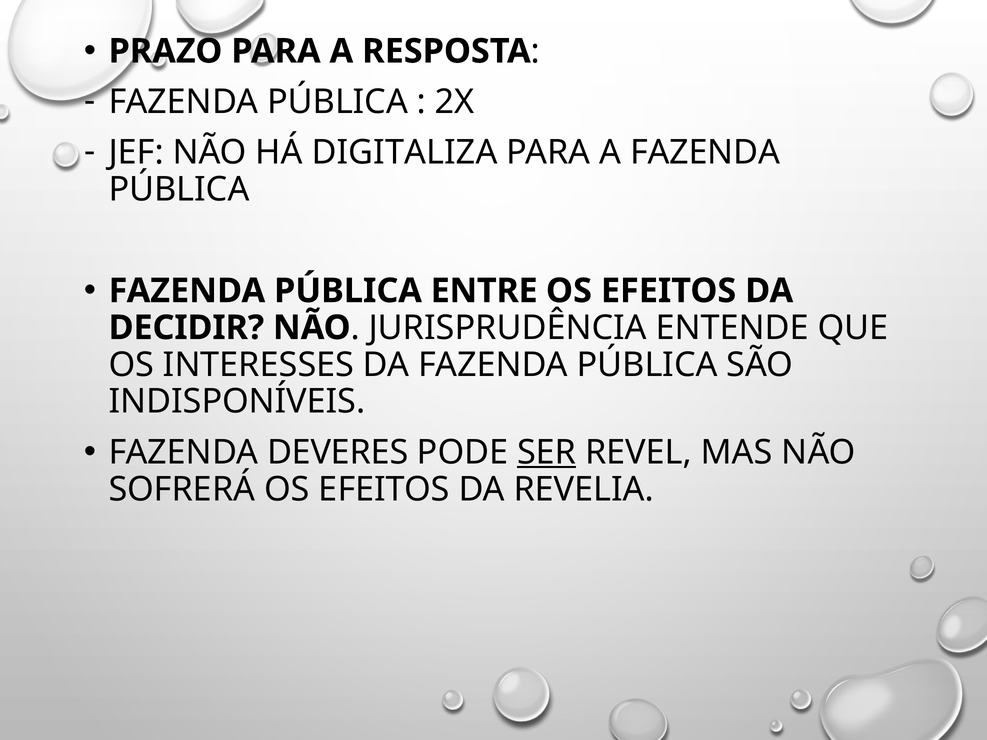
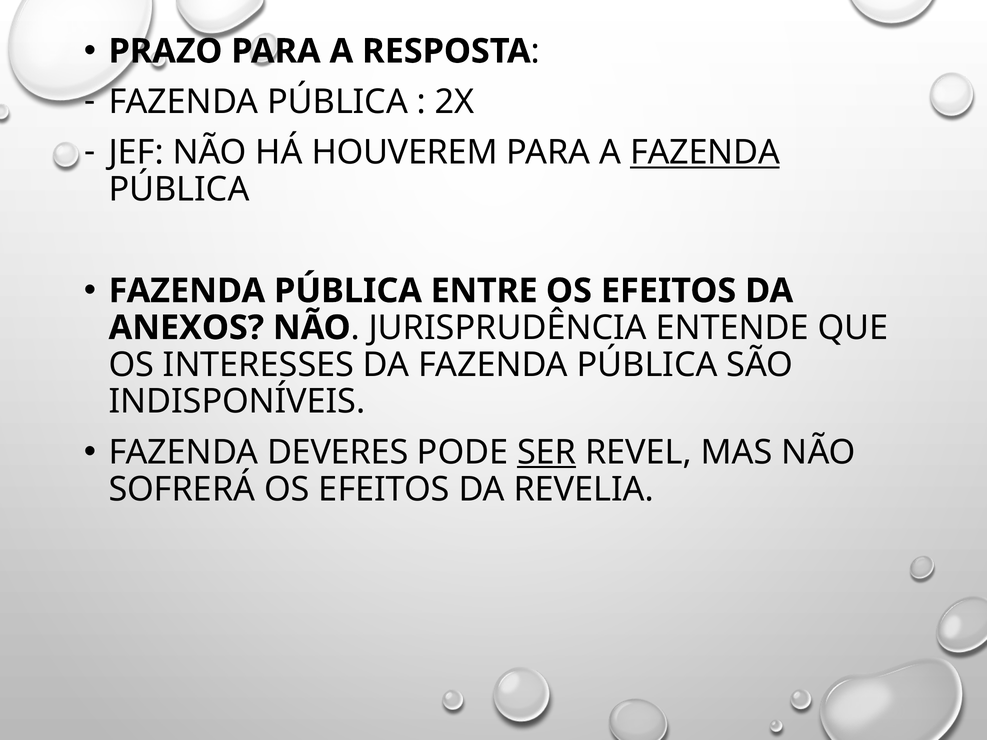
DIGITALIZA: DIGITALIZA -> HOUVEREM (405, 153)
FAZENDA underline: none -> present (705, 153)
DECIDIR: DECIDIR -> ANEXOS (186, 328)
